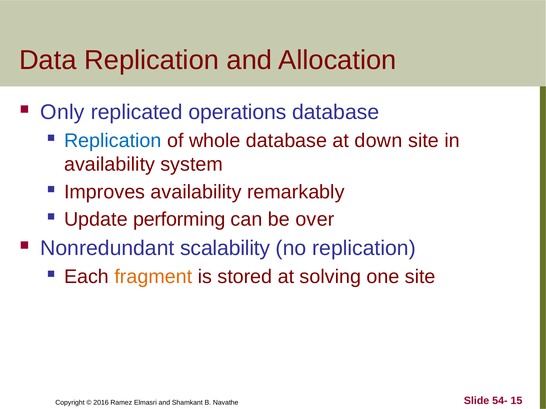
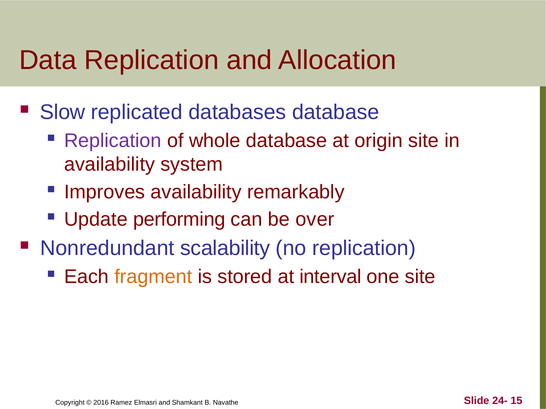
Only: Only -> Slow (63, 112)
operations: operations -> databases (237, 112)
Replication colour: blue -> purple (113, 141)
down: down -> origin (379, 141)
solving: solving -> interval (330, 277)
54-: 54- -> 24- (500, 401)
